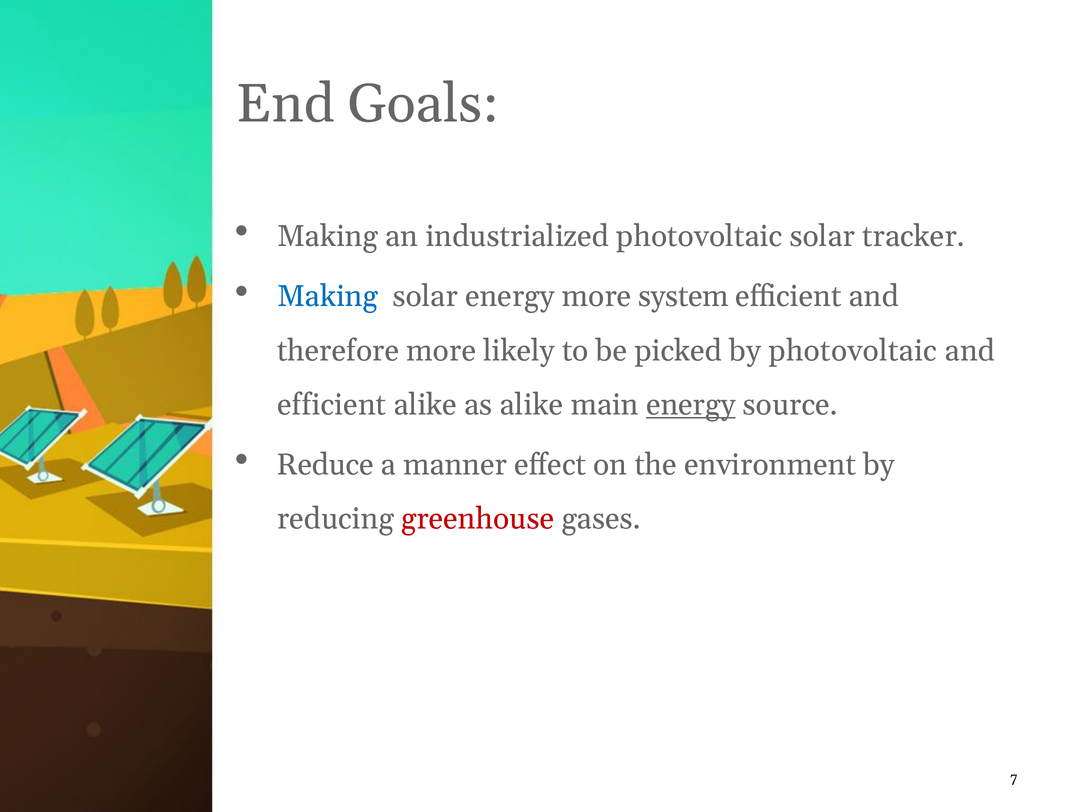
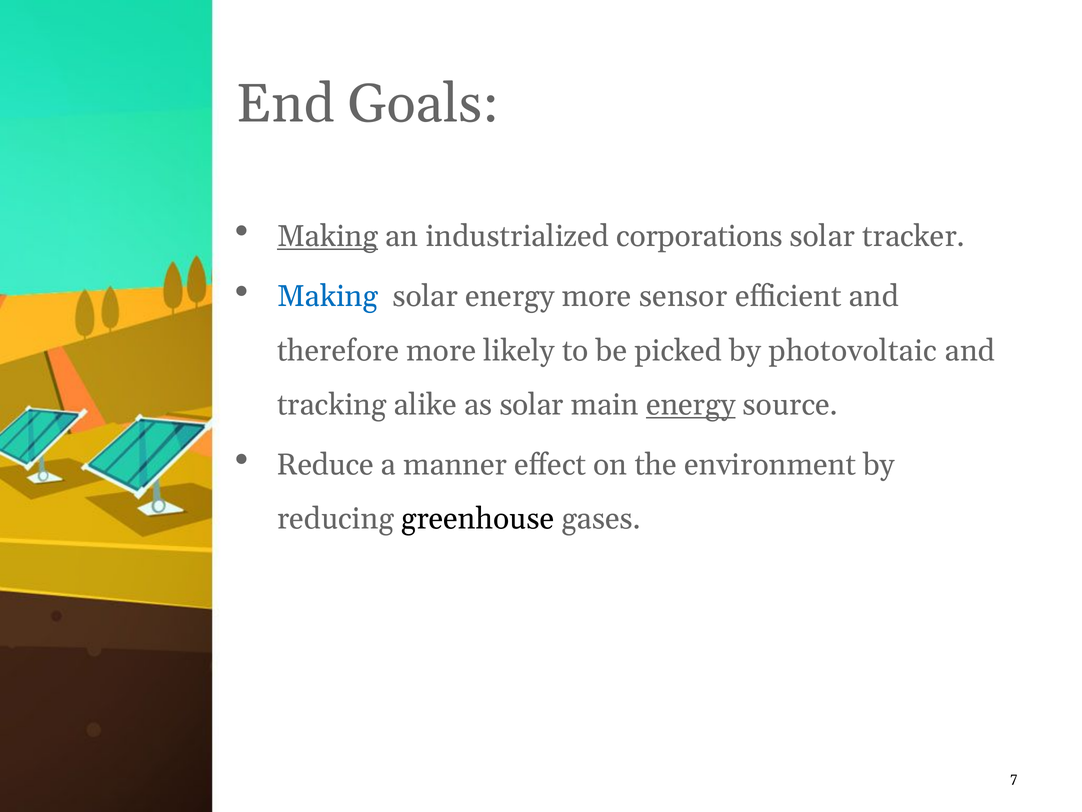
Making underline: none -> present (328, 236)
industrialized photovoltaic: photovoltaic -> corporations (699, 236)
system: system -> sensor (683, 296)
efficient: efficient -> tracking (332, 405)
as alike: alike -> solar (532, 405)
greenhouse colour: red -> black (478, 519)
